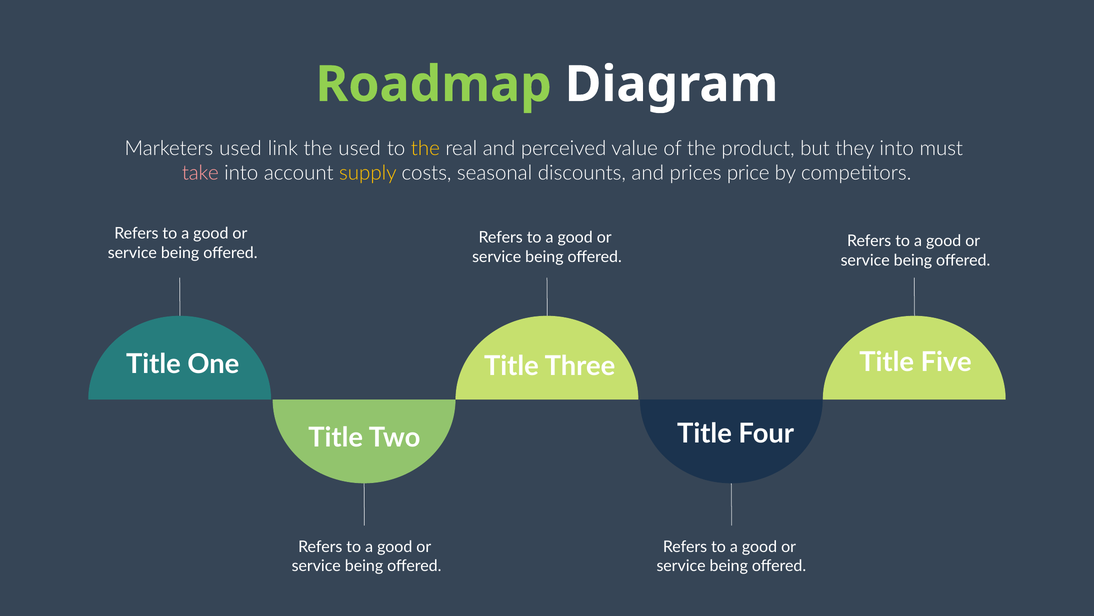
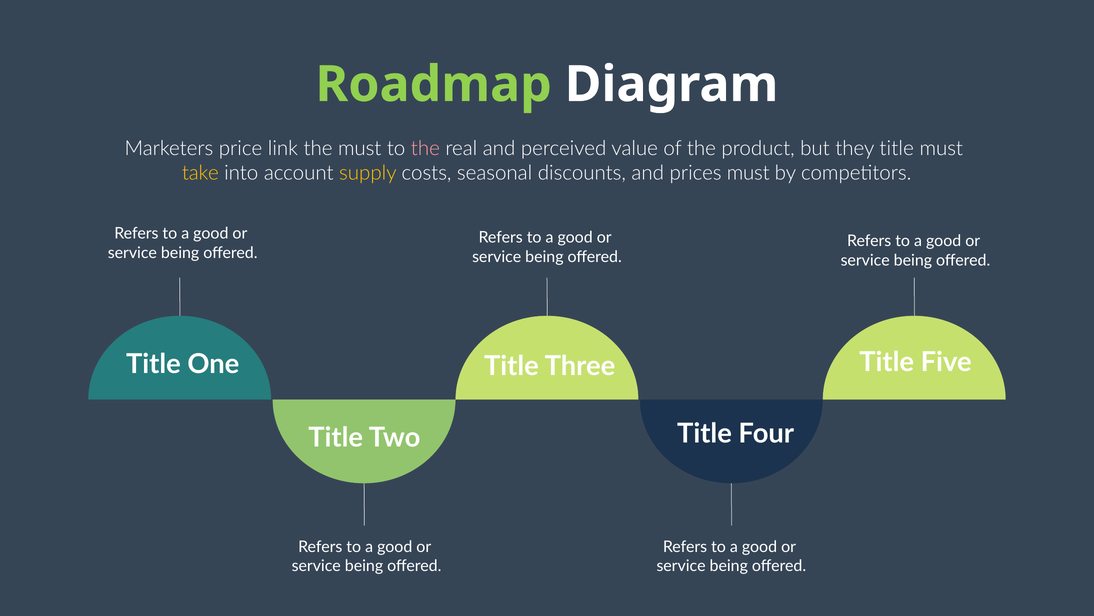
Marketers used: used -> price (241, 148)
the used: used -> must (360, 148)
the colour: yellow -> pink (425, 148)
they into: into -> title (897, 148)
take colour: pink -> yellow (200, 173)
prices price: price -> must (748, 173)
